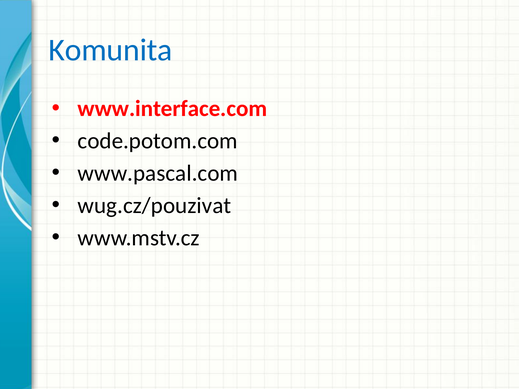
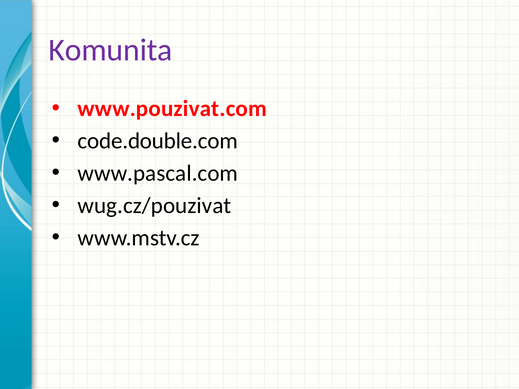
Komunita colour: blue -> purple (110, 50)
www.interface.com: www.interface.com -> www.pouzivat.com (172, 109)
code.potom.com: code.potom.com -> code.double.com (158, 141)
